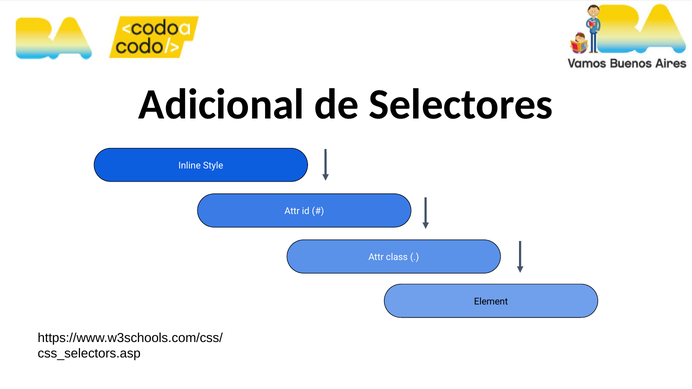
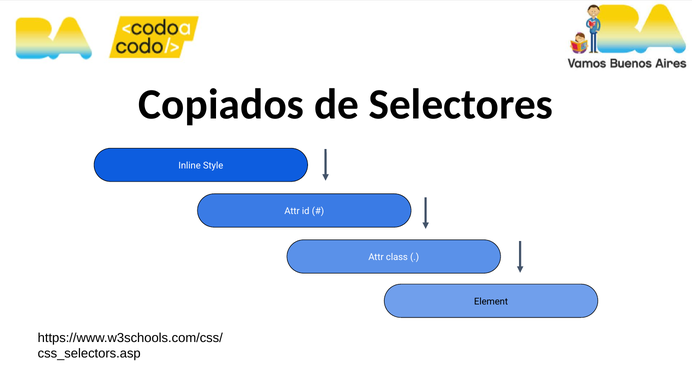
Adicional: Adicional -> Copiados (221, 105)
